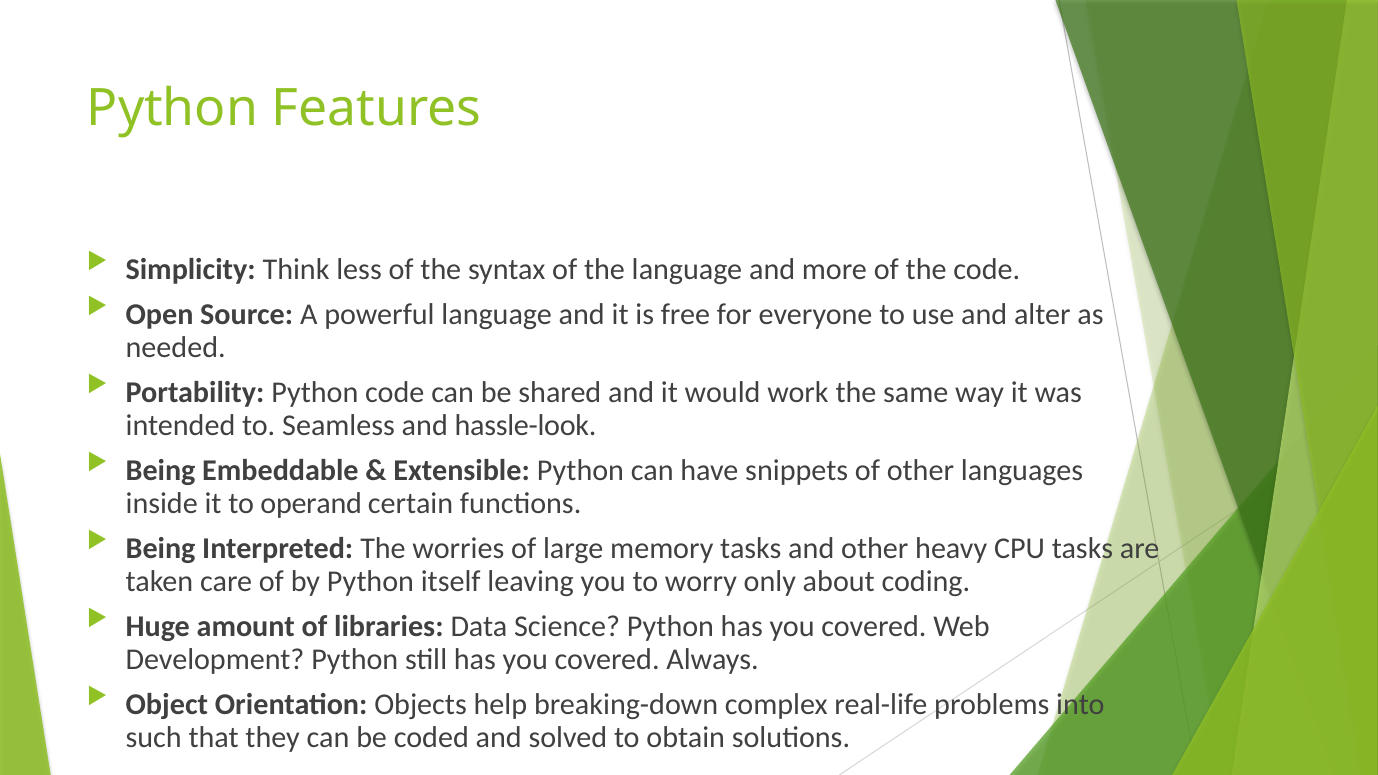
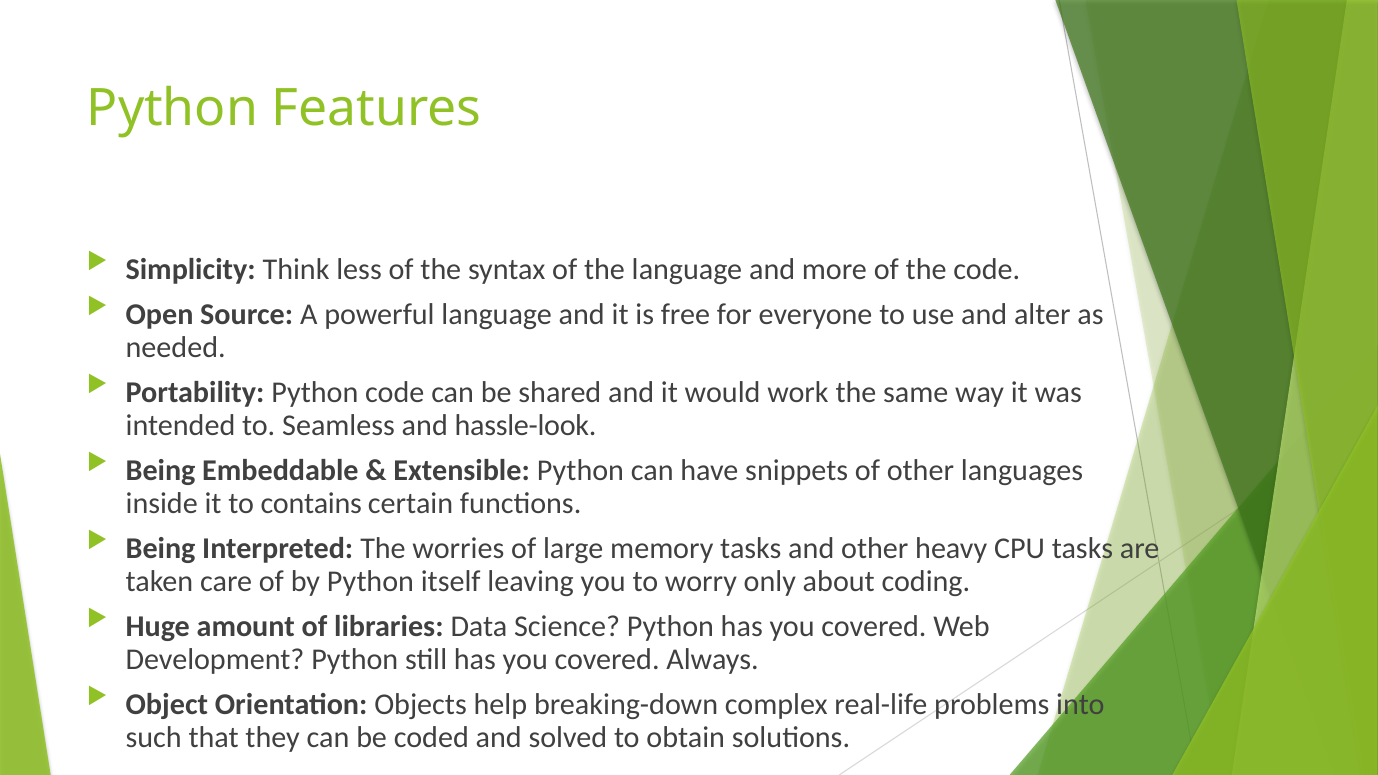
operand: operand -> contains (311, 504)
